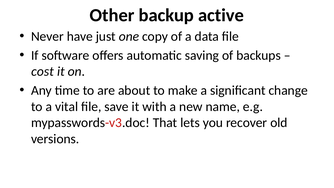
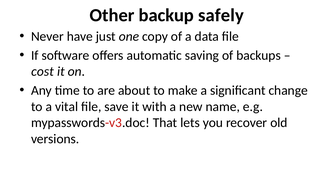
active: active -> safely (221, 15)
